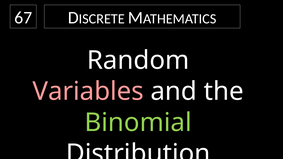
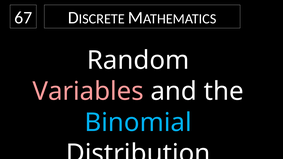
Binomial colour: light green -> light blue (138, 123)
